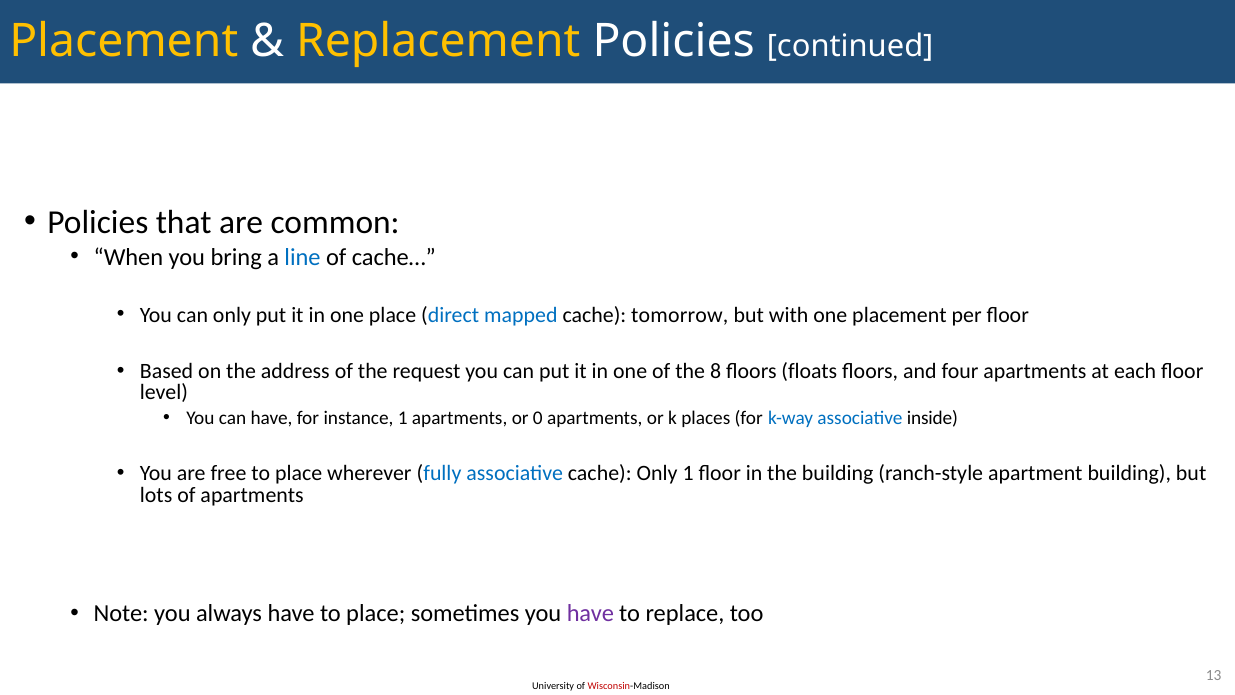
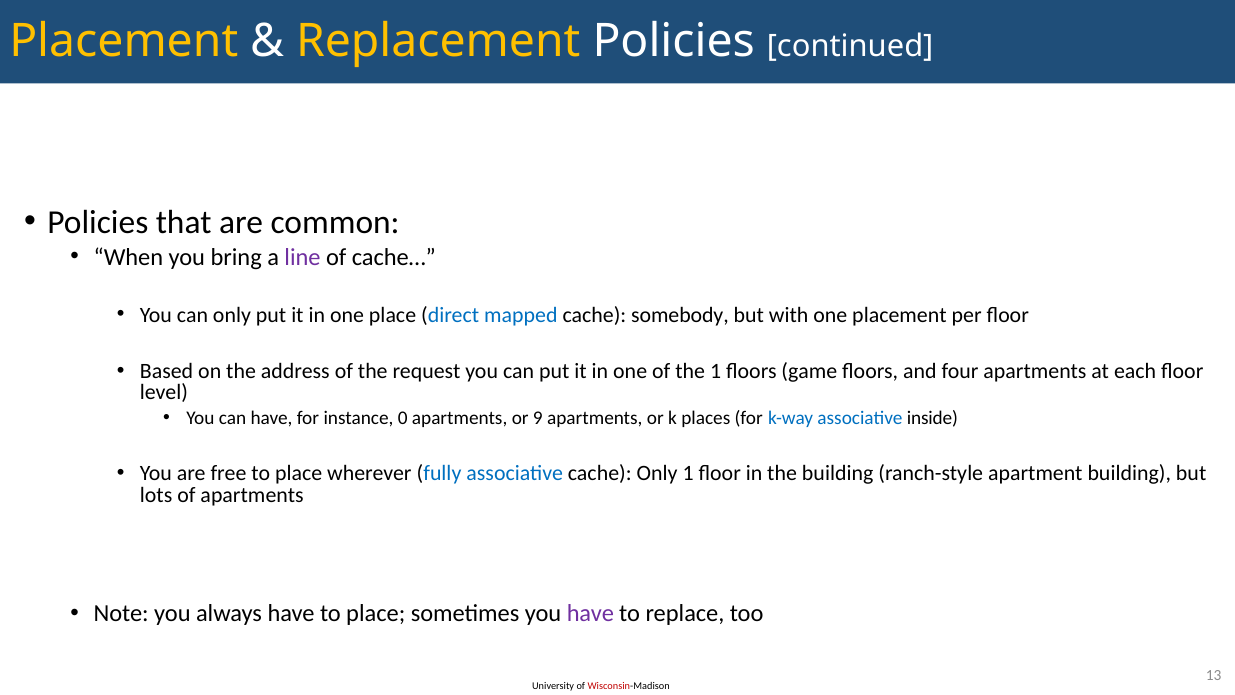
line colour: blue -> purple (303, 257)
tomorrow: tomorrow -> somebody (680, 315)
the 8: 8 -> 1 (716, 371)
floats: floats -> game (809, 371)
instance 1: 1 -> 0 (403, 418)
0: 0 -> 9 (538, 418)
